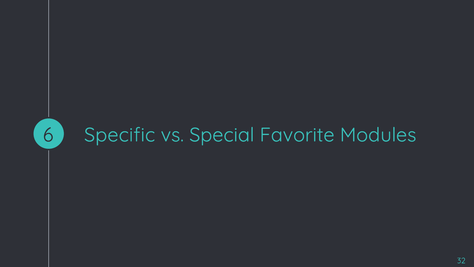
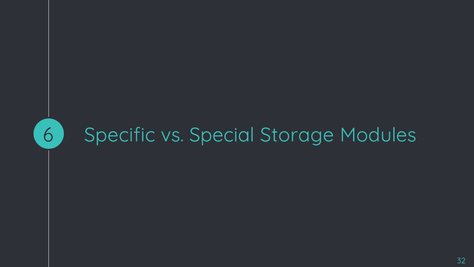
Favorite: Favorite -> Storage (297, 135)
